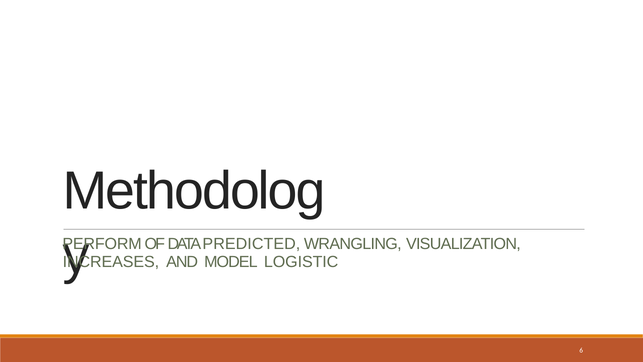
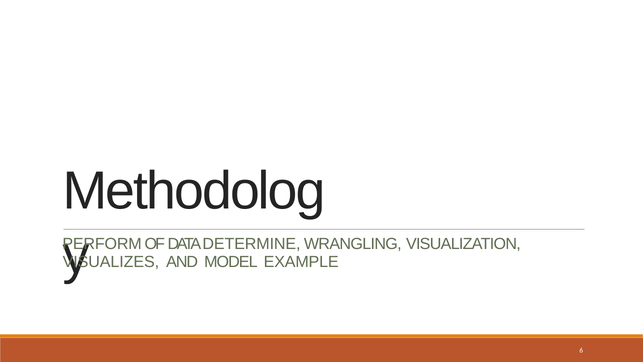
PREDICTED: PREDICTED -> DETERMINE (251, 244)
INCREASES: INCREASES -> VISUALIZES (111, 262)
LOGISTIC: LOGISTIC -> EXAMPLE (301, 262)
